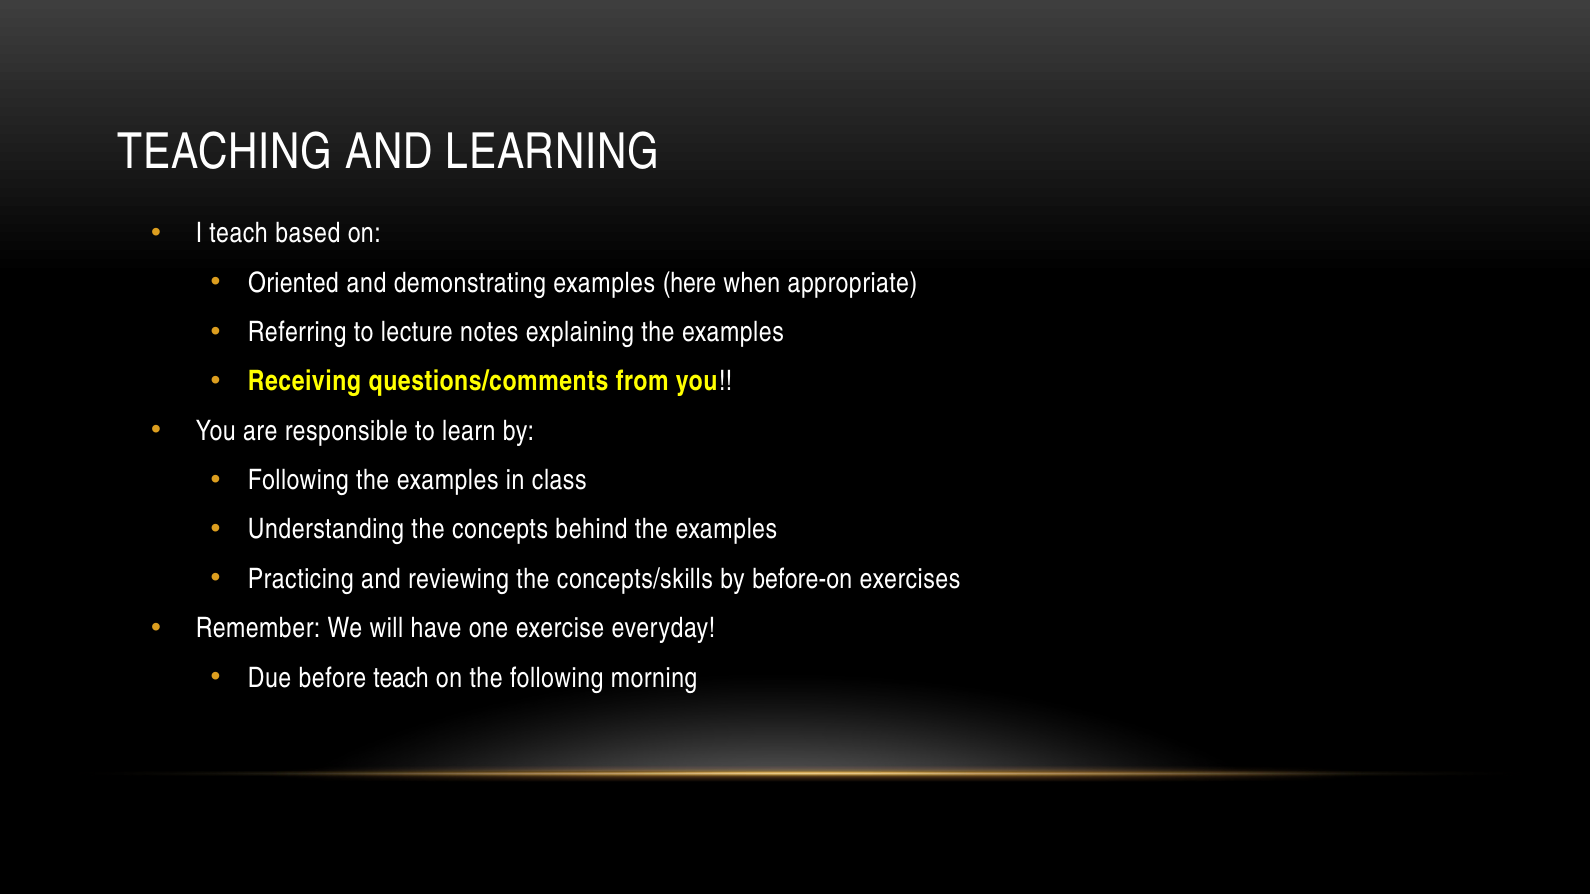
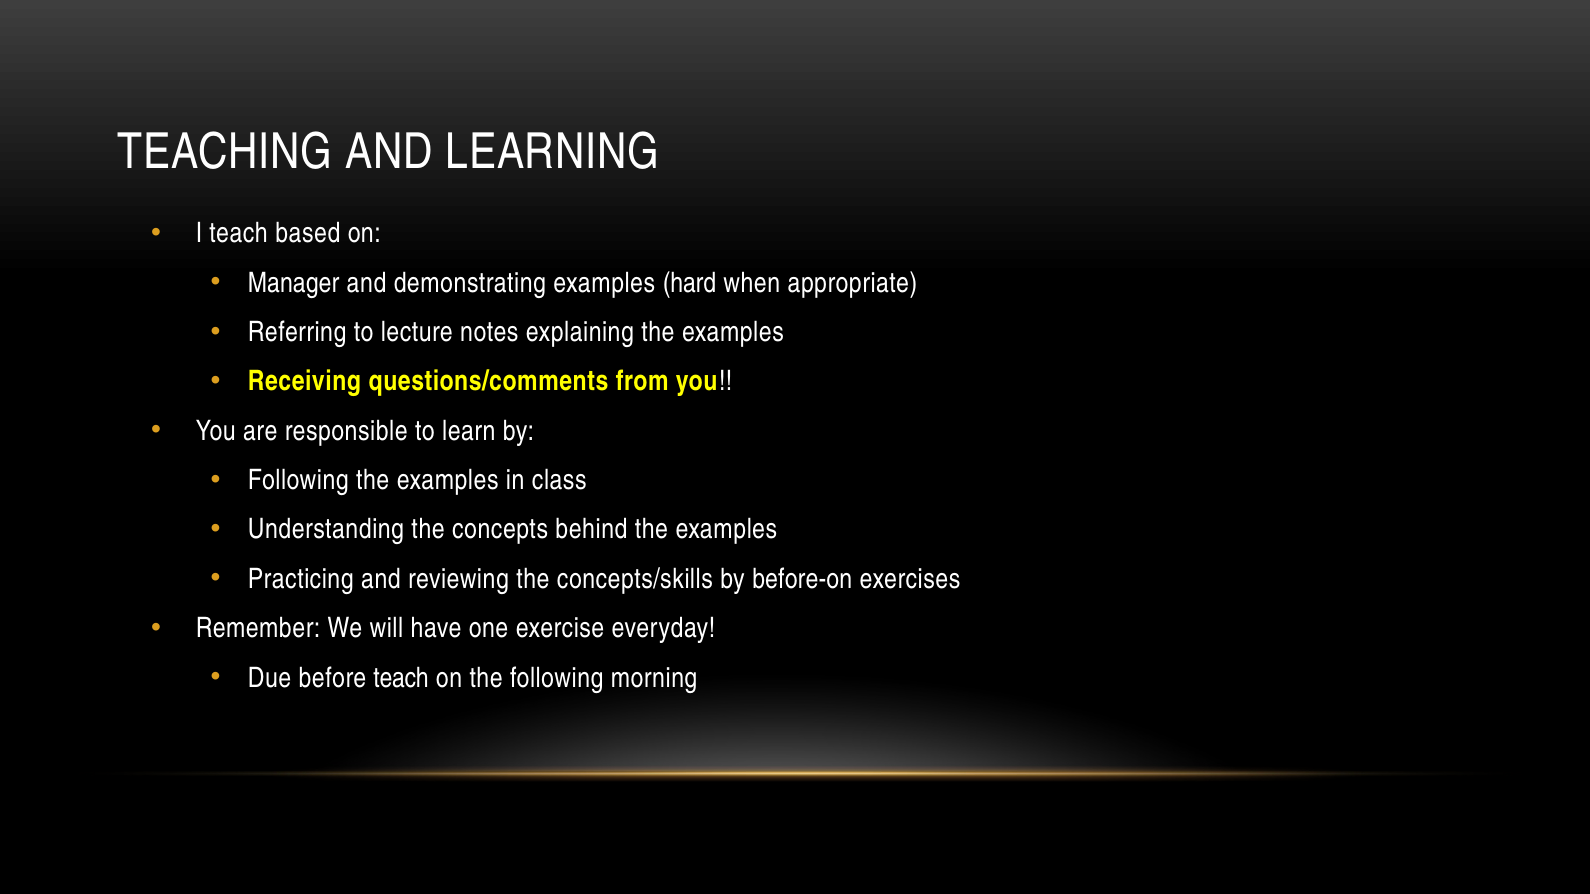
Oriented: Oriented -> Manager (294, 283)
here: here -> hard (689, 283)
